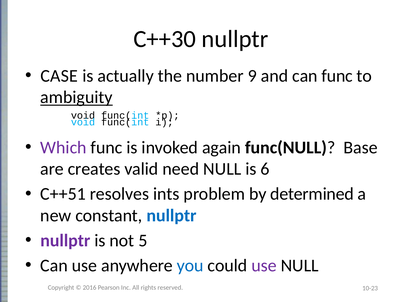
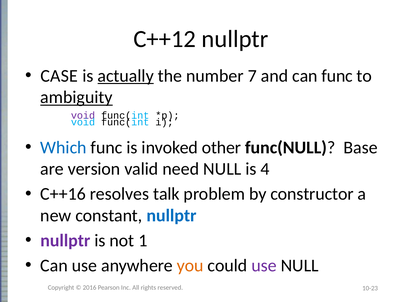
C++30: C++30 -> C++12 (165, 39)
actually underline: none -> present (126, 76)
9: 9 -> 7 (252, 76)
void colour: black -> purple (83, 115)
Which colour: purple -> blue (63, 147)
again: again -> other (221, 147)
creates: creates -> version (94, 169)
6: 6 -> 4 (265, 169)
C++51: C++51 -> C++16 (63, 194)
ints: ints -> talk (166, 194)
determined: determined -> constructor (312, 194)
5: 5 -> 1 (143, 240)
you colour: blue -> orange (190, 265)
